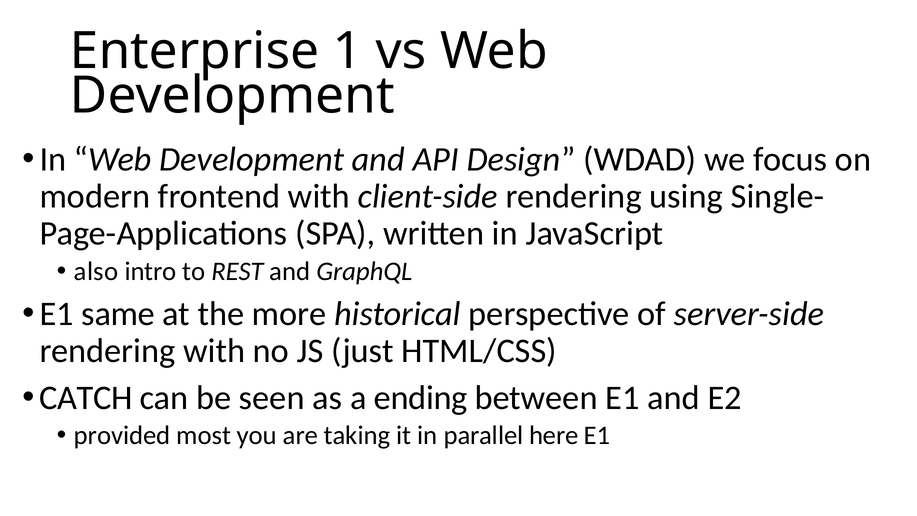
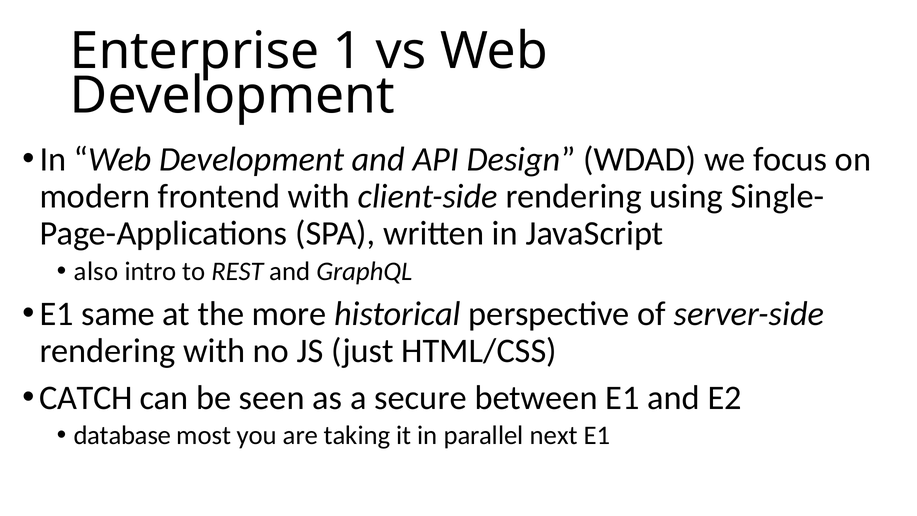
ending: ending -> secure (420, 398)
provided: provided -> database (122, 435)
here: here -> next (554, 435)
